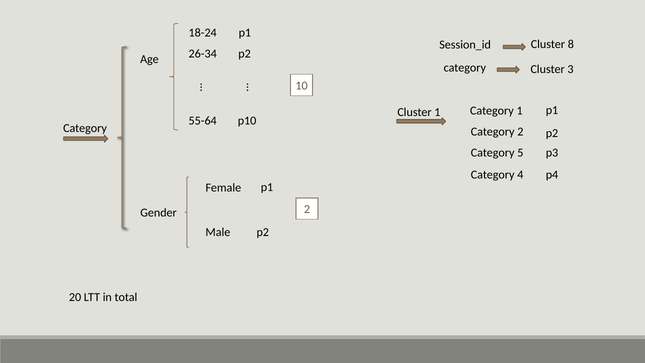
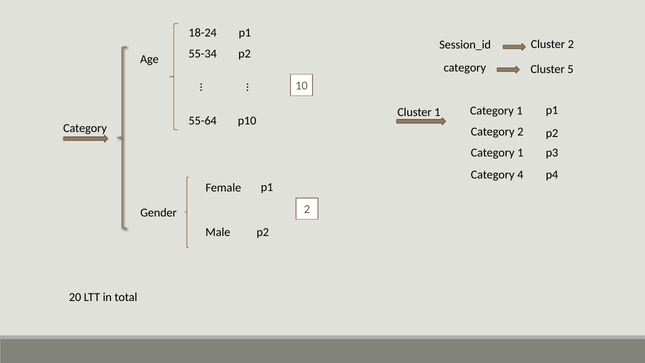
Cluster 8: 8 -> 2 (571, 44)
26-34: 26-34 -> 55-34 (203, 54)
3: 3 -> 5 (571, 69)
5: 5 -> 1 (520, 153)
